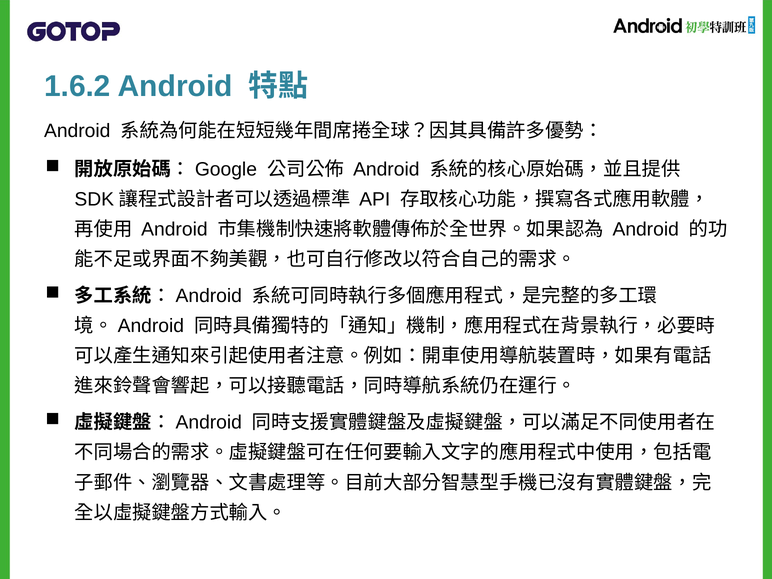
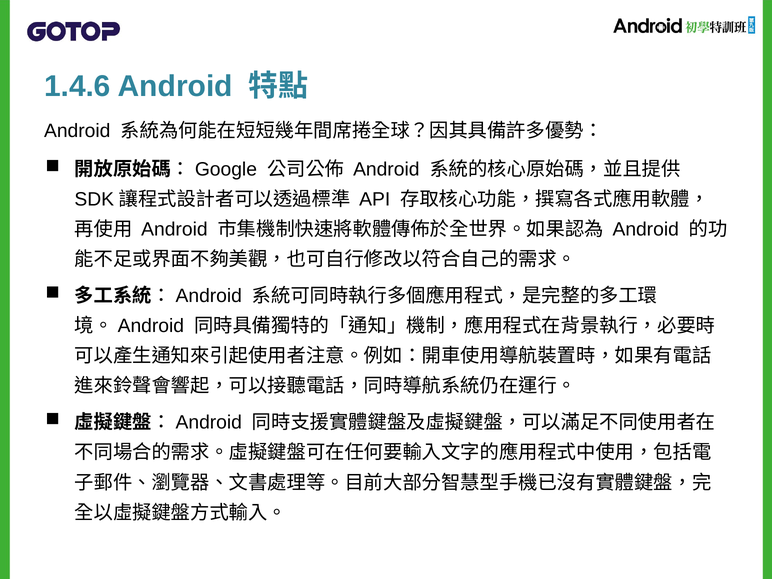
1.6.2: 1.6.2 -> 1.4.6 (77, 87)
